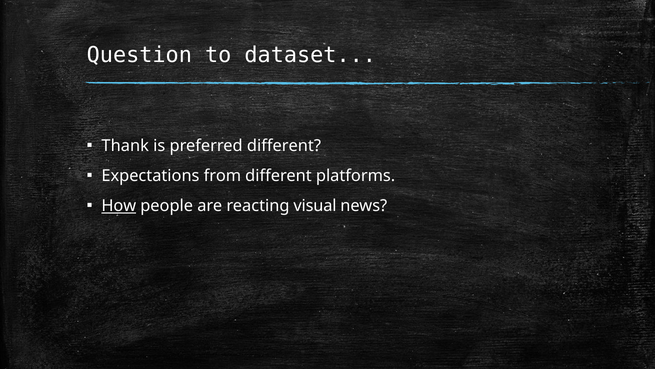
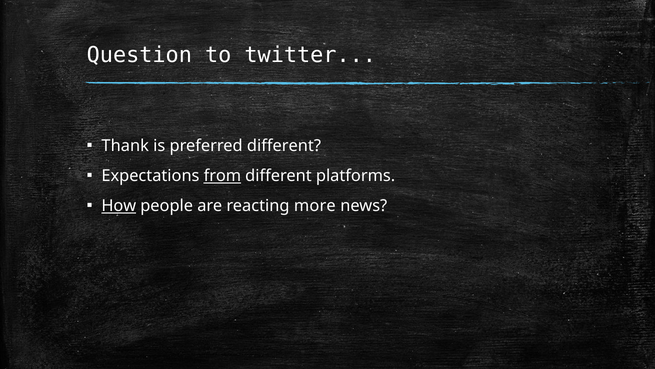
dataset: dataset -> twitter (310, 55)
from underline: none -> present (222, 175)
visual: visual -> more (315, 205)
